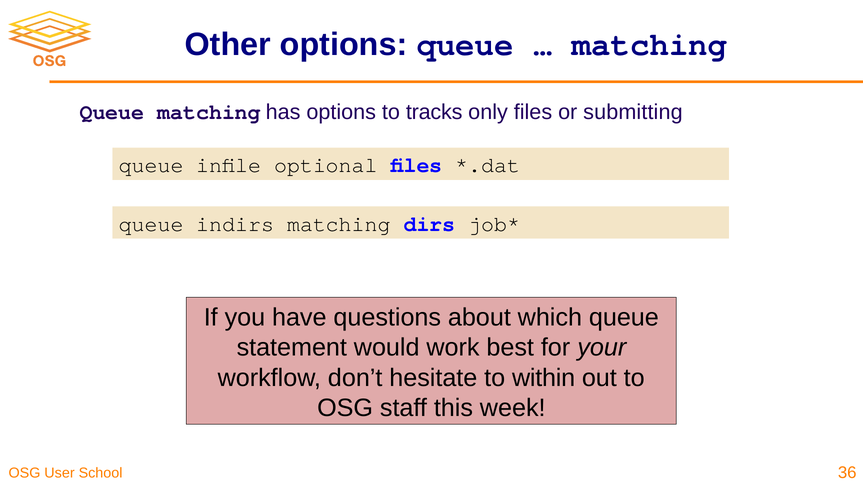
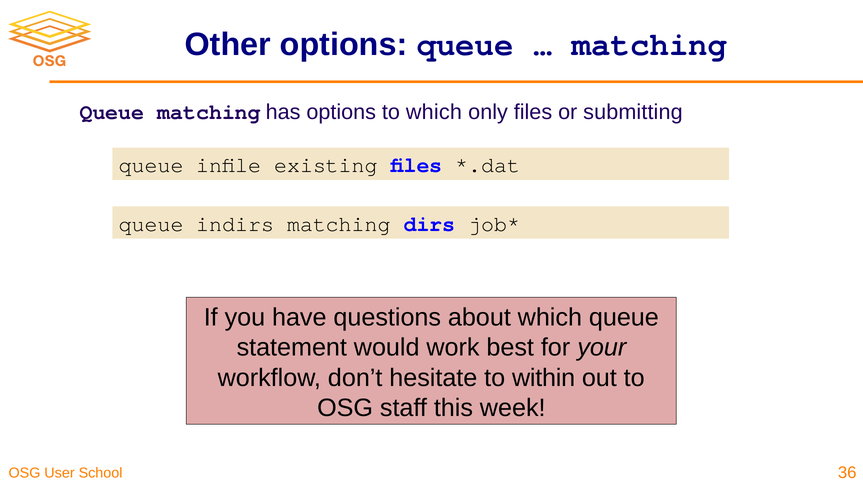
to tracks: tracks -> which (434, 112)
optional: optional -> existing (326, 166)
